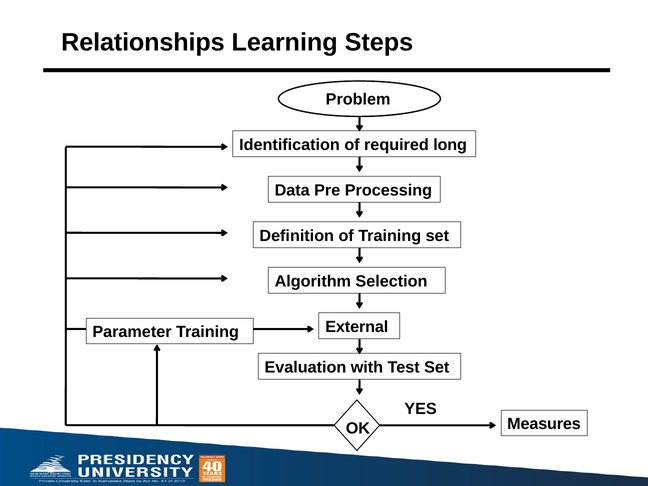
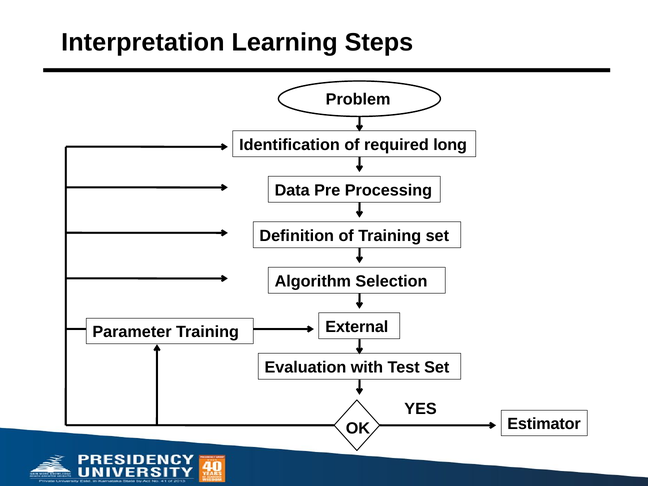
Relationships: Relationships -> Interpretation (143, 42)
Measures: Measures -> Estimator (544, 424)
